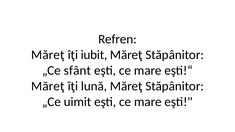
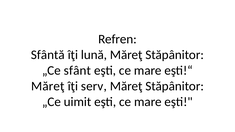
Măreţ: Măreţ -> Sfântă (48, 55)
iubit: iubit -> lună (94, 55)
lună: lună -> serv (94, 86)
